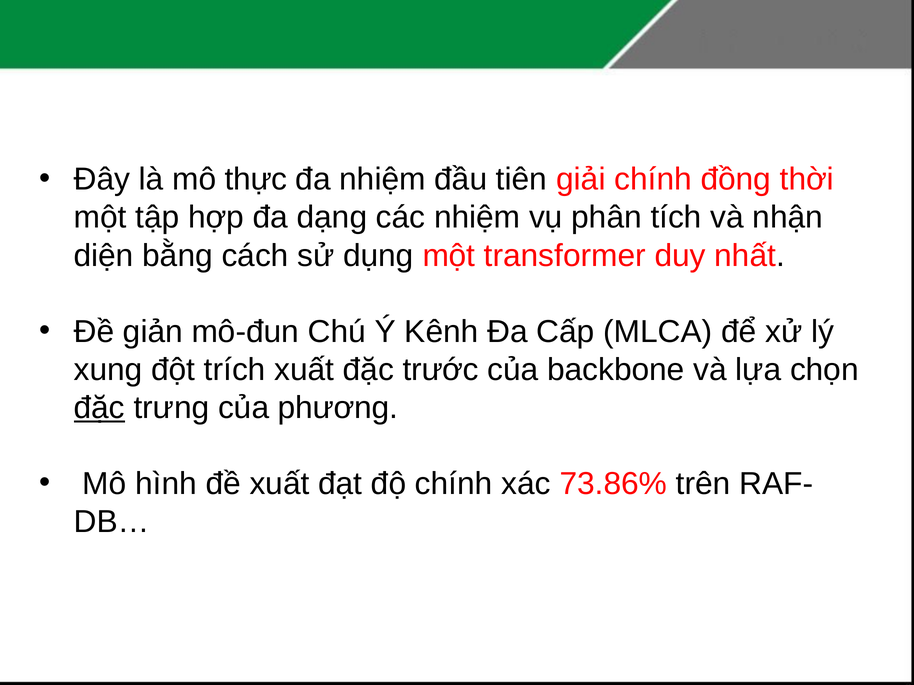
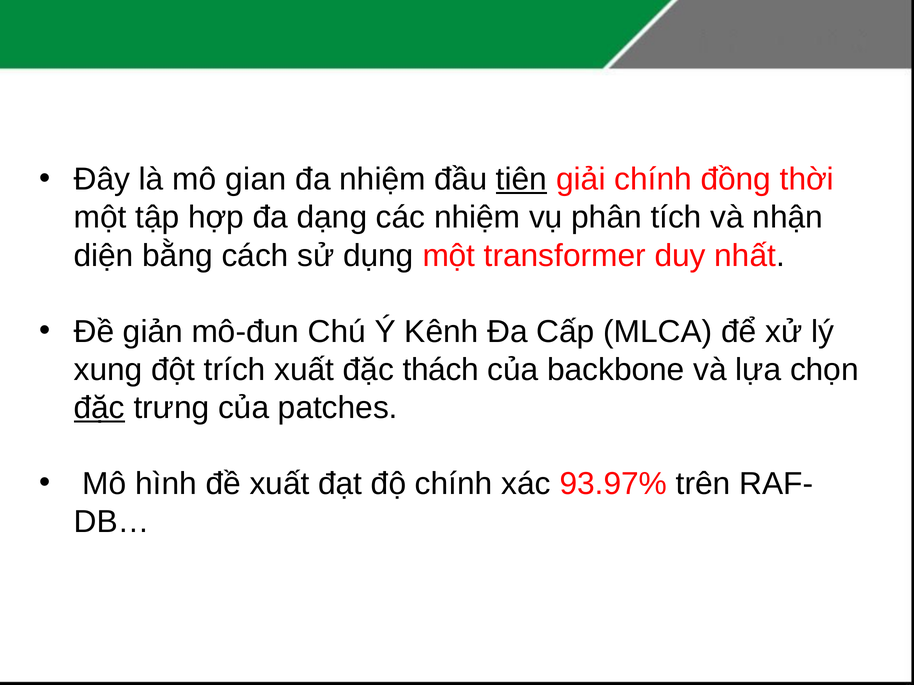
thực: thực -> gian (256, 180)
tiên underline: none -> present (521, 180)
trước: trước -> thách (441, 370)
phương: phương -> patches (338, 408)
73.86%: 73.86% -> 93.97% (613, 484)
